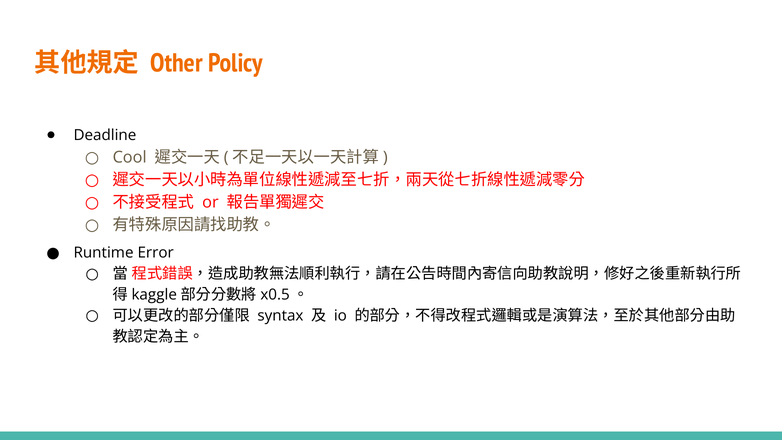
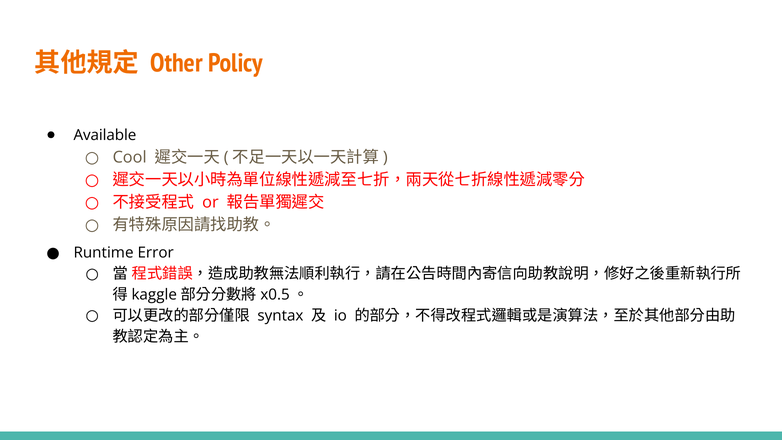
Deadline: Deadline -> Available (105, 135)
